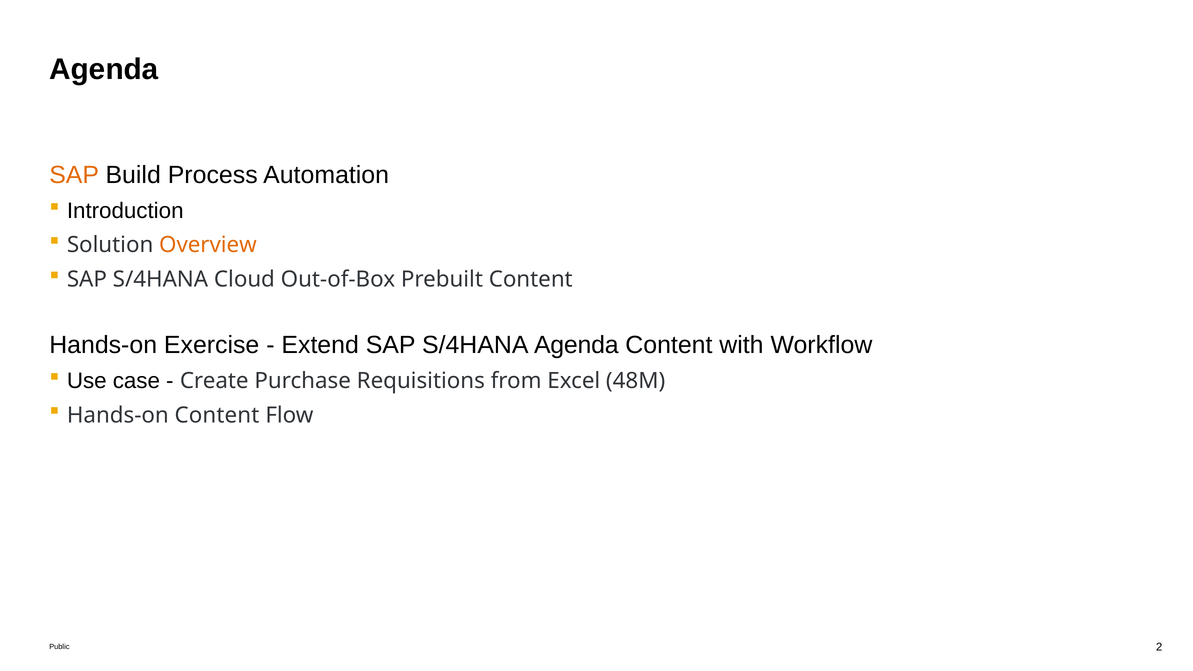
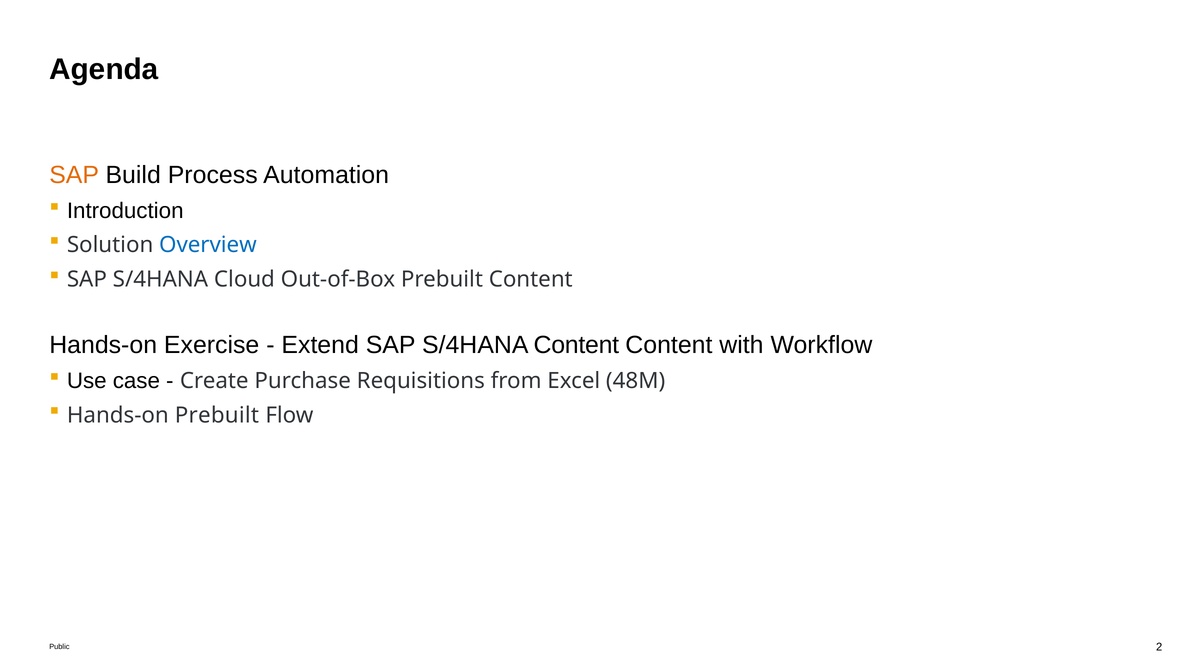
Overview colour: orange -> blue (208, 245)
S/4HANA Agenda: Agenda -> Content (576, 345)
Hands-on Content: Content -> Prebuilt (217, 415)
